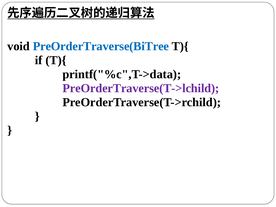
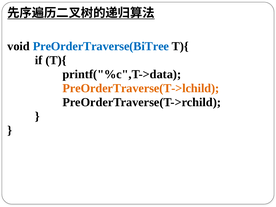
PreOrderTraverse(T->lchild colour: purple -> orange (141, 88)
